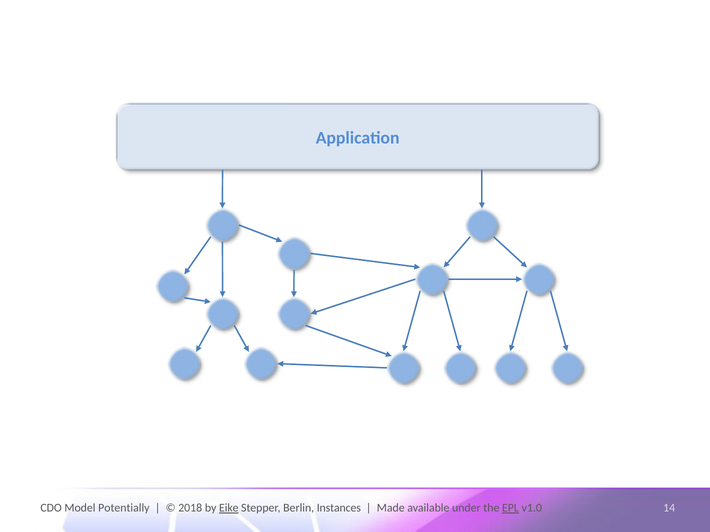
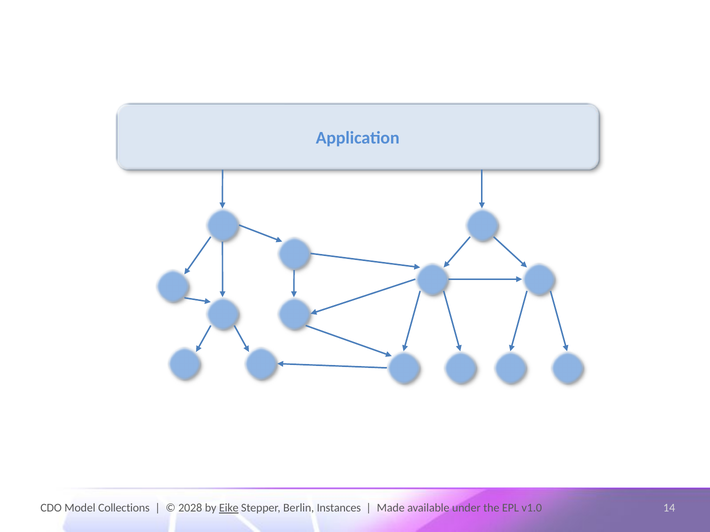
Potentially: Potentially -> Collections (124, 508)
2018: 2018 -> 2028 (190, 508)
EPL underline: present -> none (511, 508)
